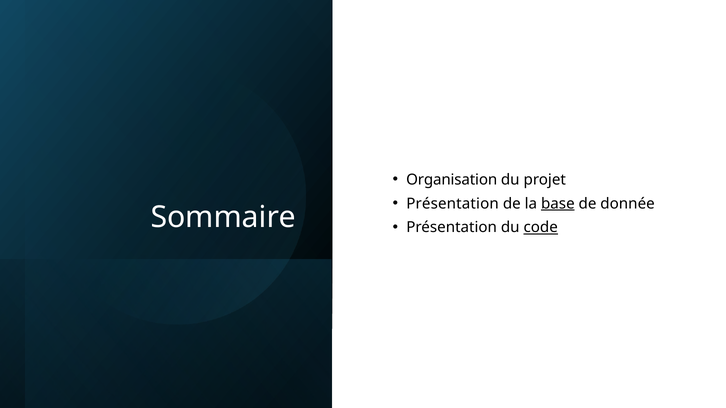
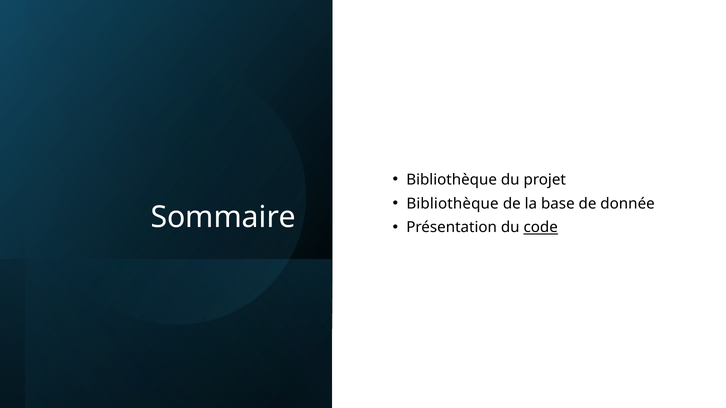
Organisation: Organisation -> Bibliothèque (452, 180)
Présentation: Présentation -> Bibliothèque (453, 204)
base underline: present -> none (558, 204)
